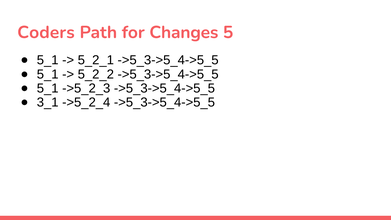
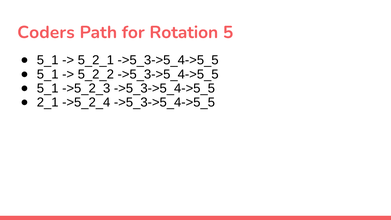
Changes: Changes -> Rotation (184, 32)
3_1: 3_1 -> 2_1 (48, 102)
